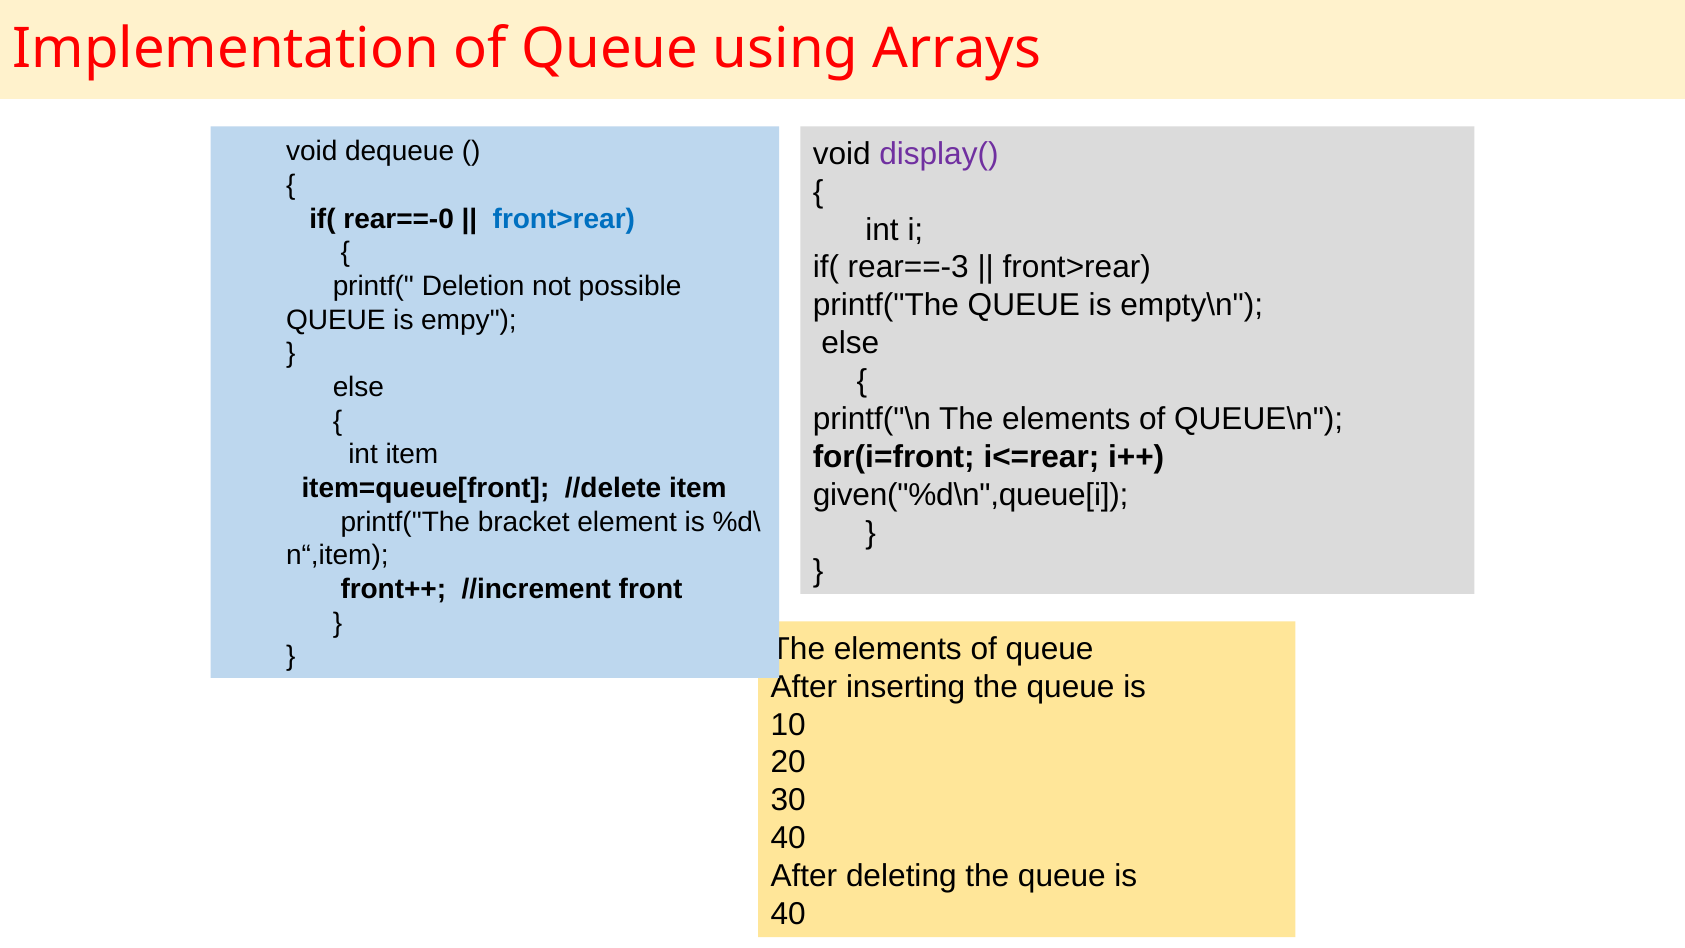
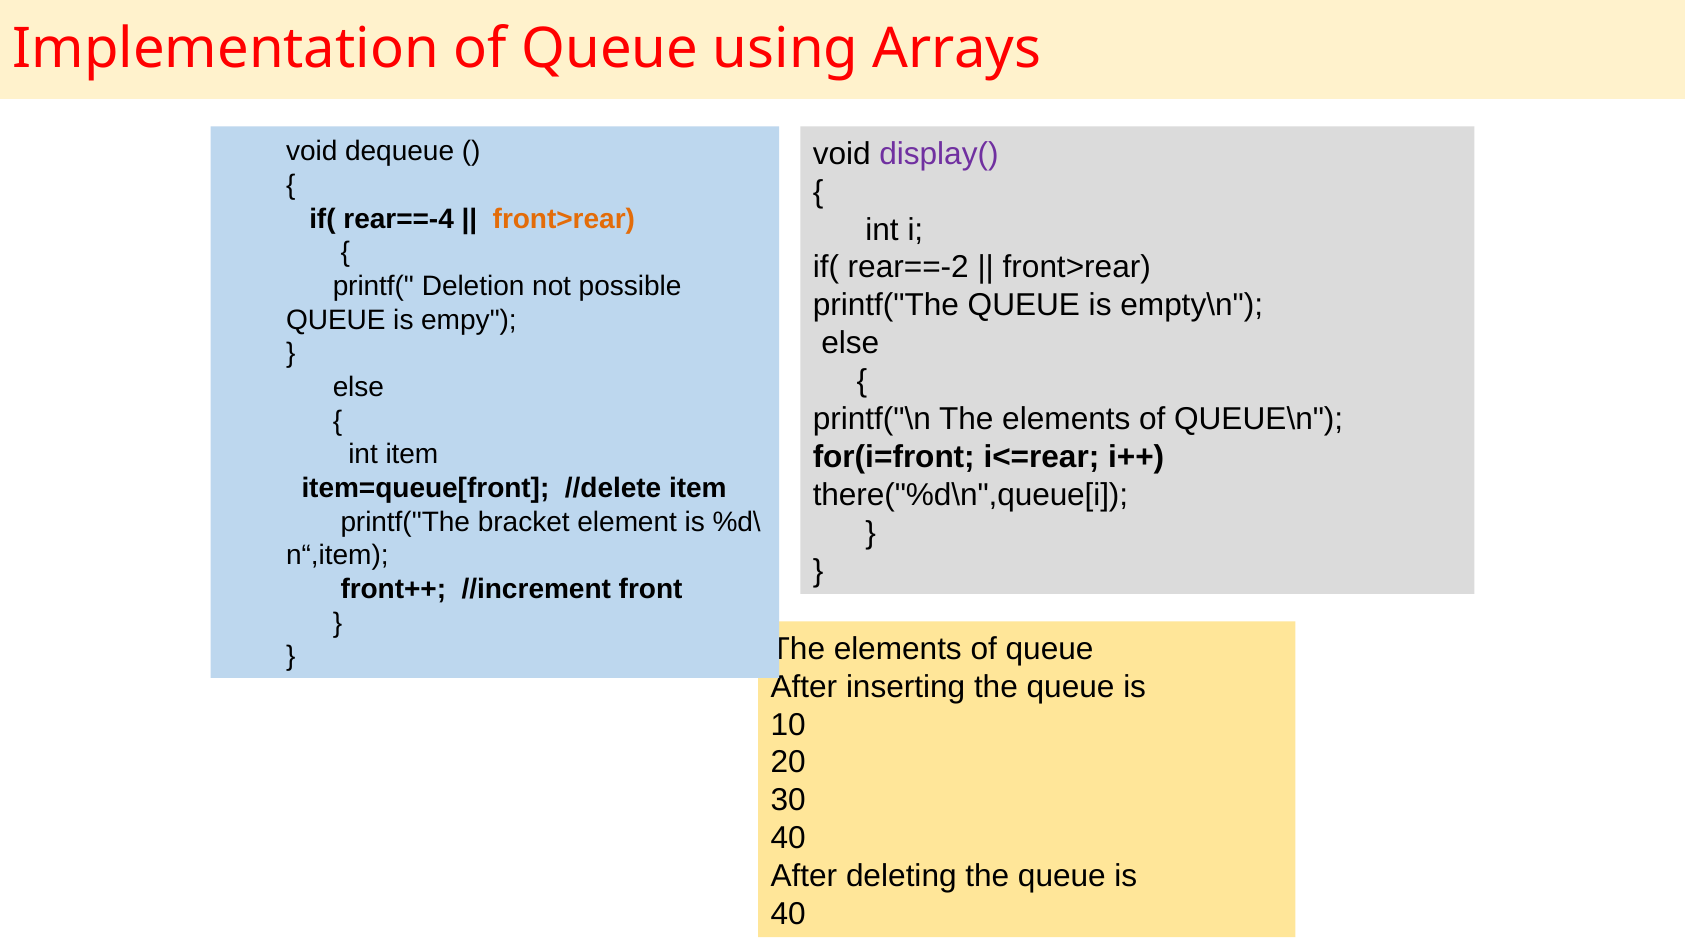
rear==-0: rear==-0 -> rear==-4 (399, 219)
front>rear colour: blue -> orange (564, 219)
rear==-3: rear==-3 -> rear==-2 (908, 267)
given("%d\n",queue[i: given("%d\n",queue[i -> there("%d\n",queue[i (970, 495)
